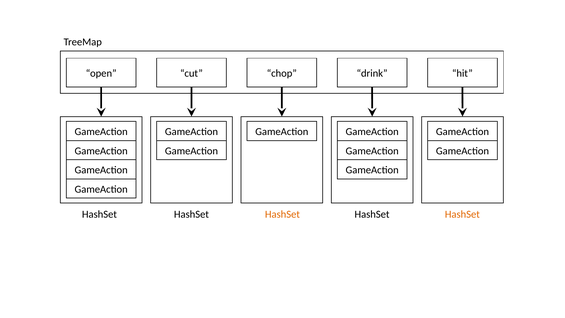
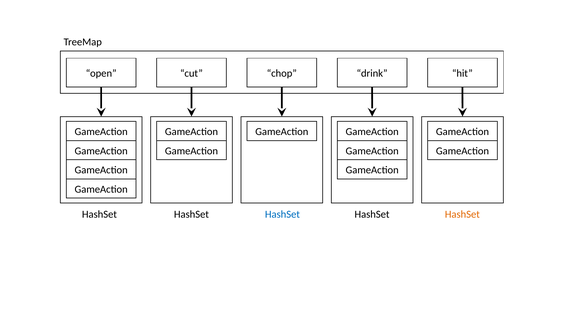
HashSet colour: orange -> blue (282, 214)
